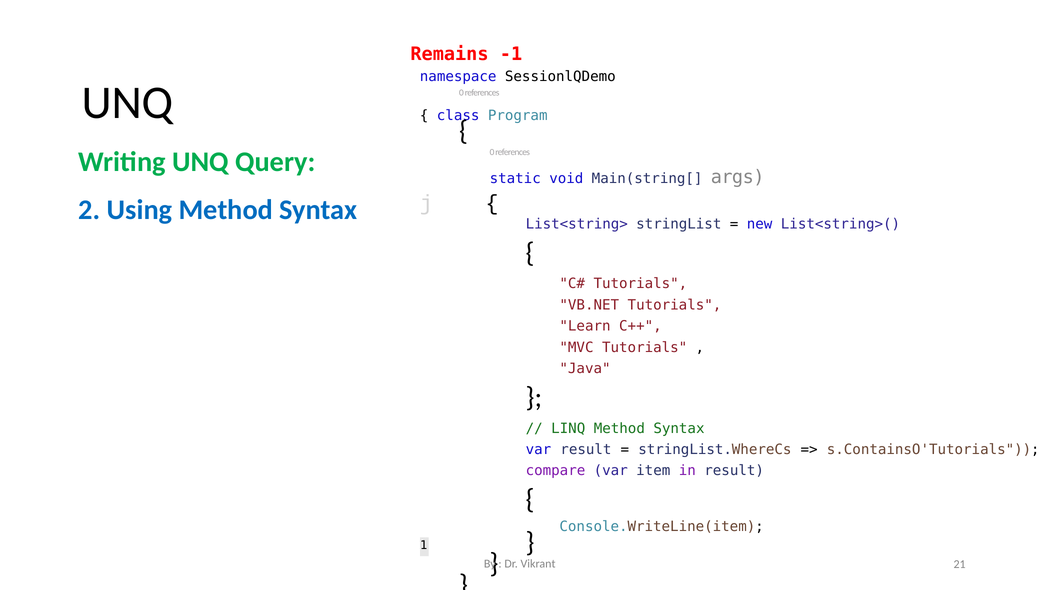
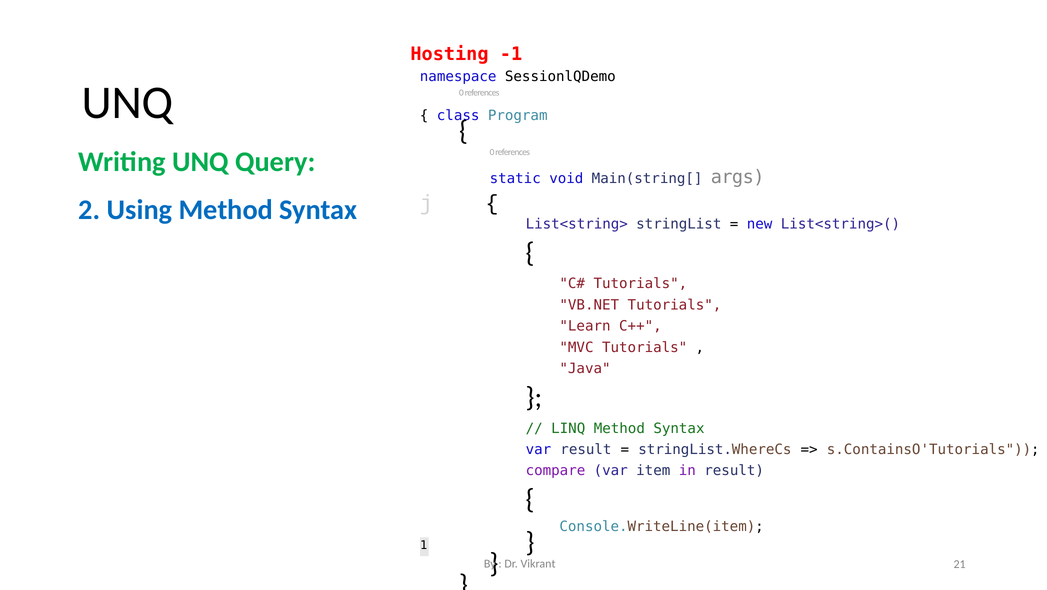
Remains: Remains -> Hosting (450, 54)
